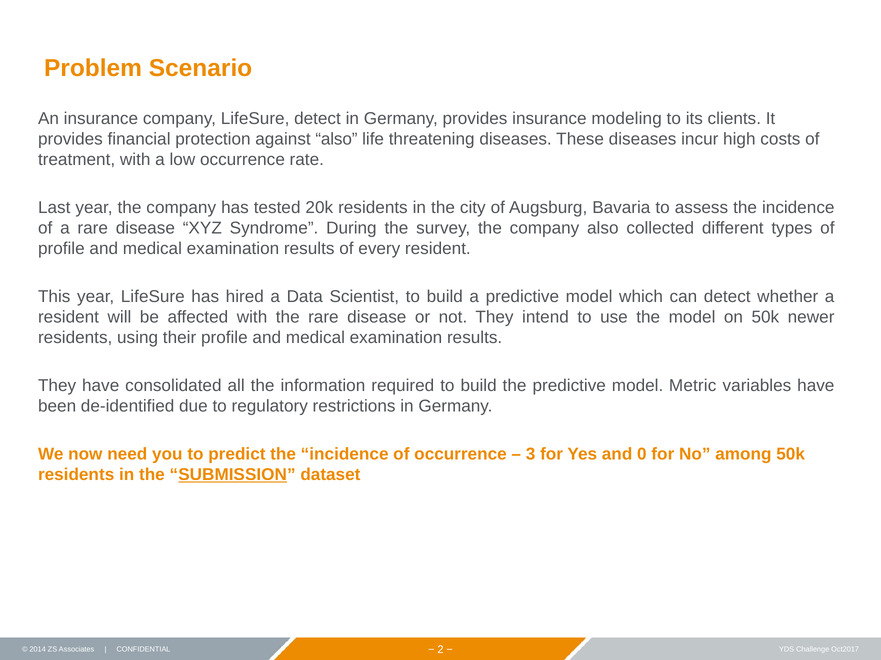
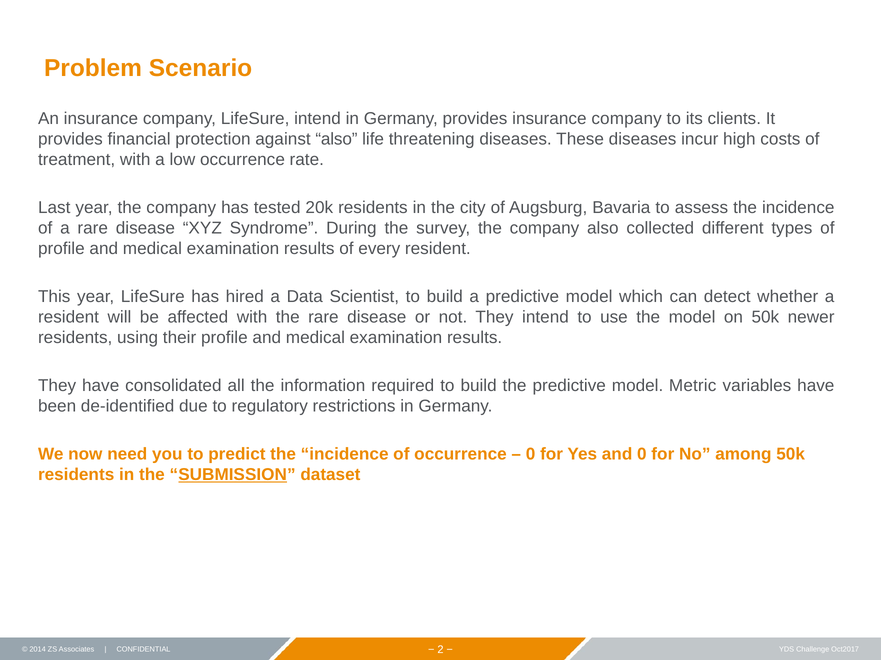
LifeSure detect: detect -> intend (317, 119)
provides insurance modeling: modeling -> company (627, 119)
3: 3 -> 0 (531, 455)
